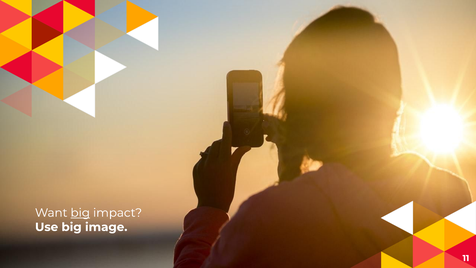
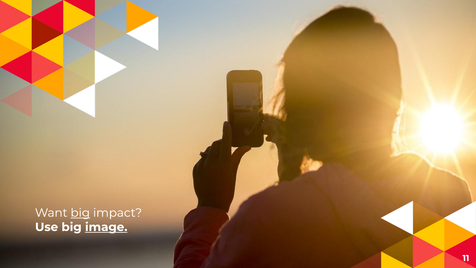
image underline: none -> present (106, 227)
